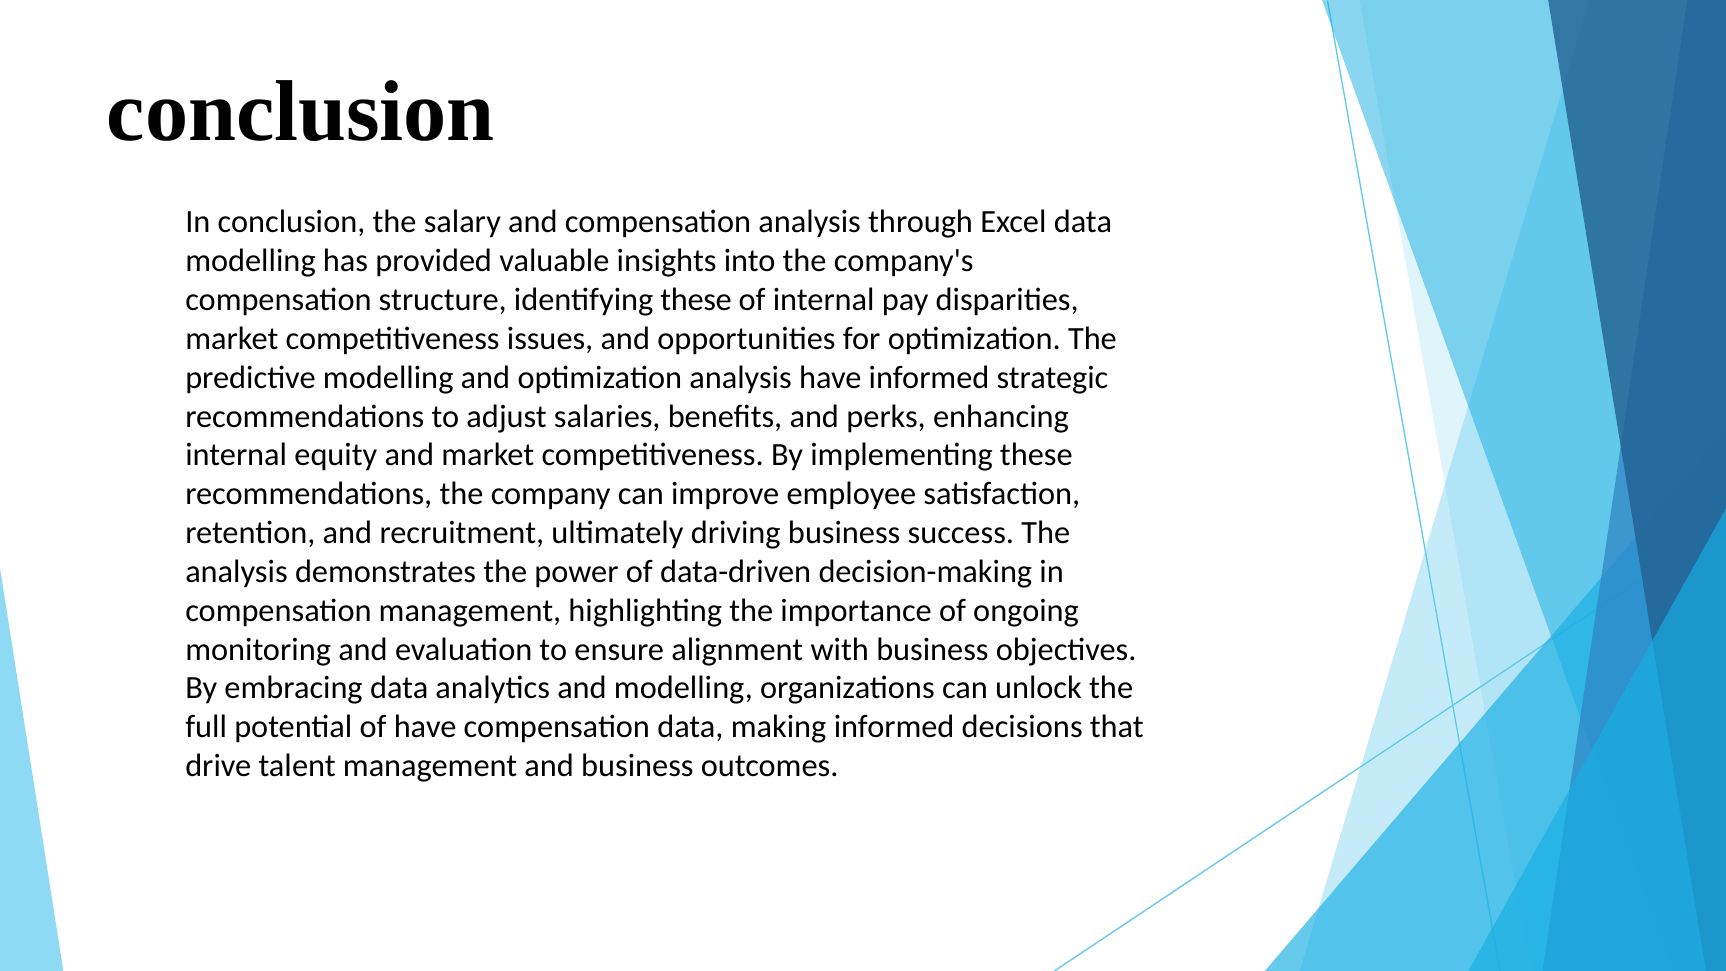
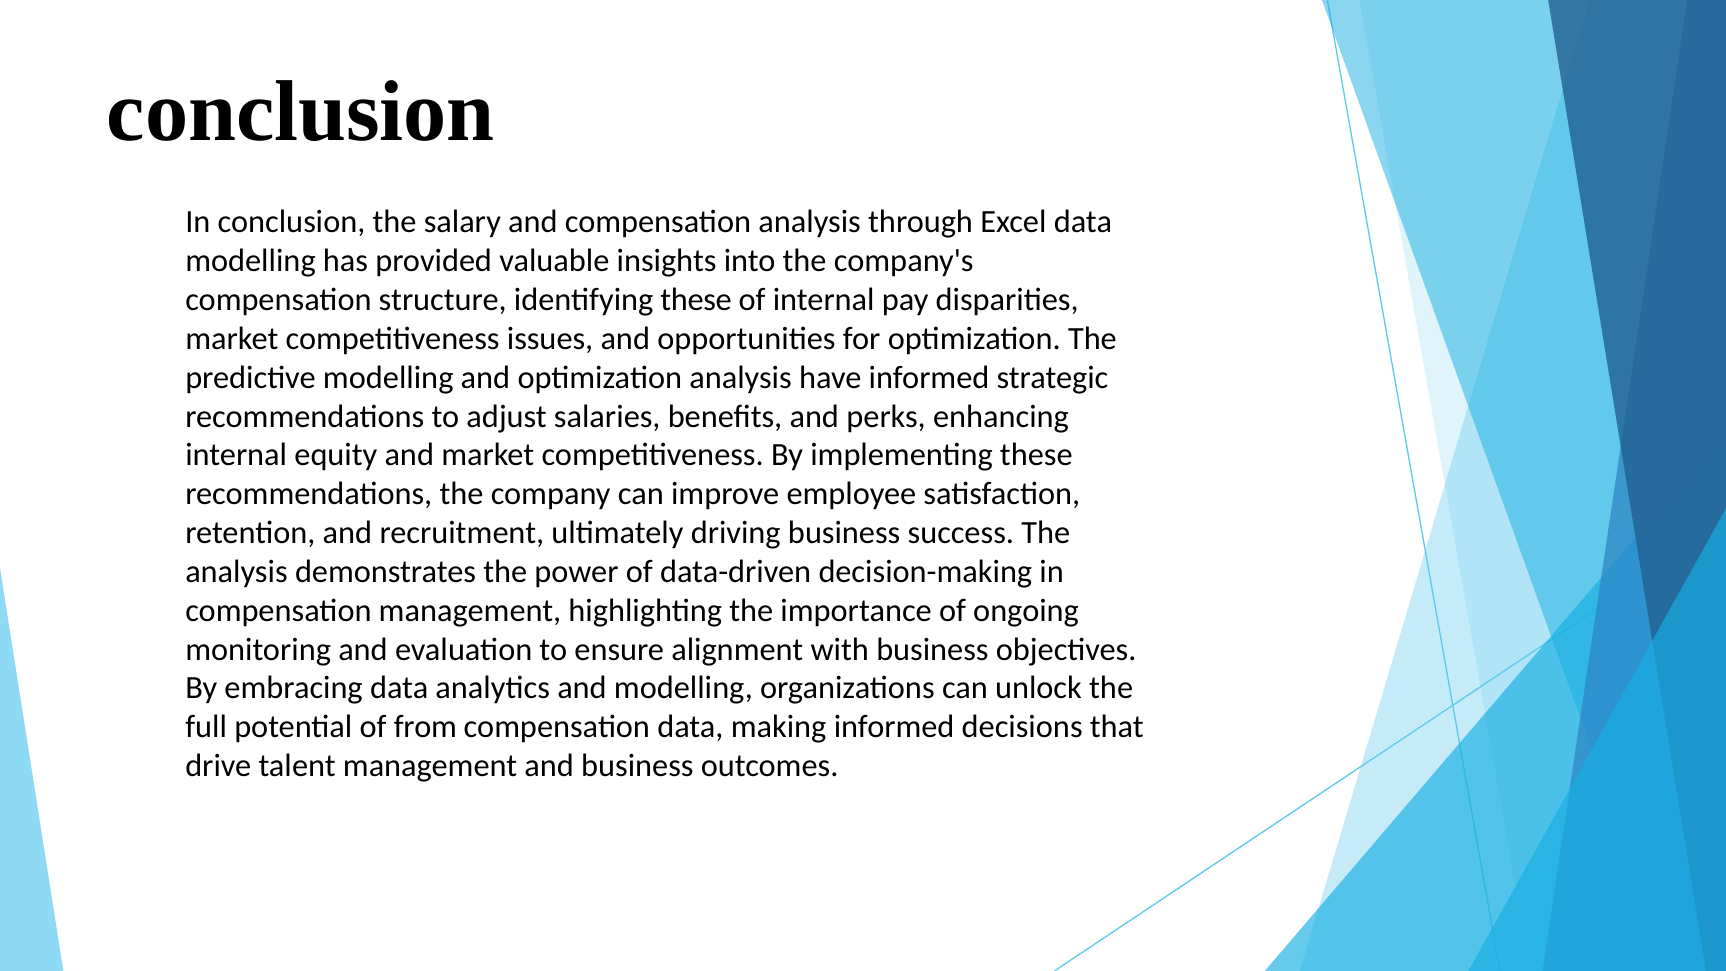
of have: have -> from (425, 727)
